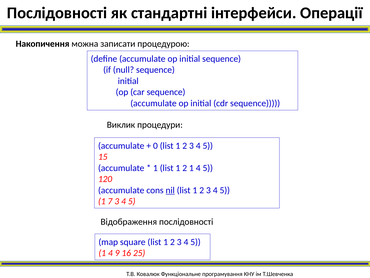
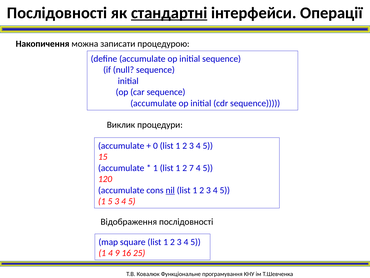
стандартні underline: none -> present (169, 13)
2 1: 1 -> 7 (191, 168)
1 7: 7 -> 5 (110, 201)
